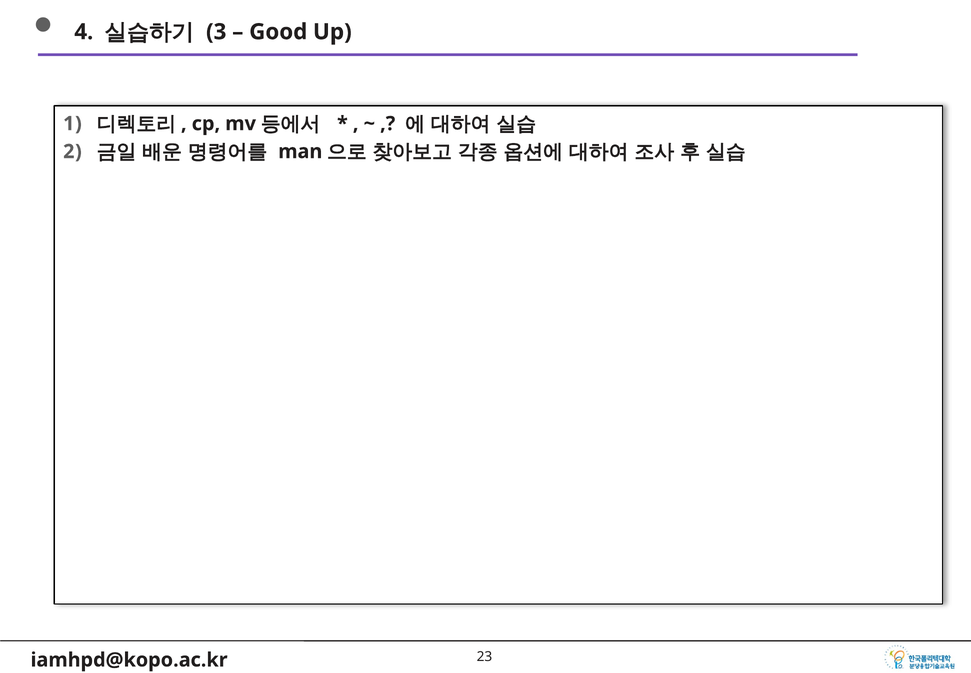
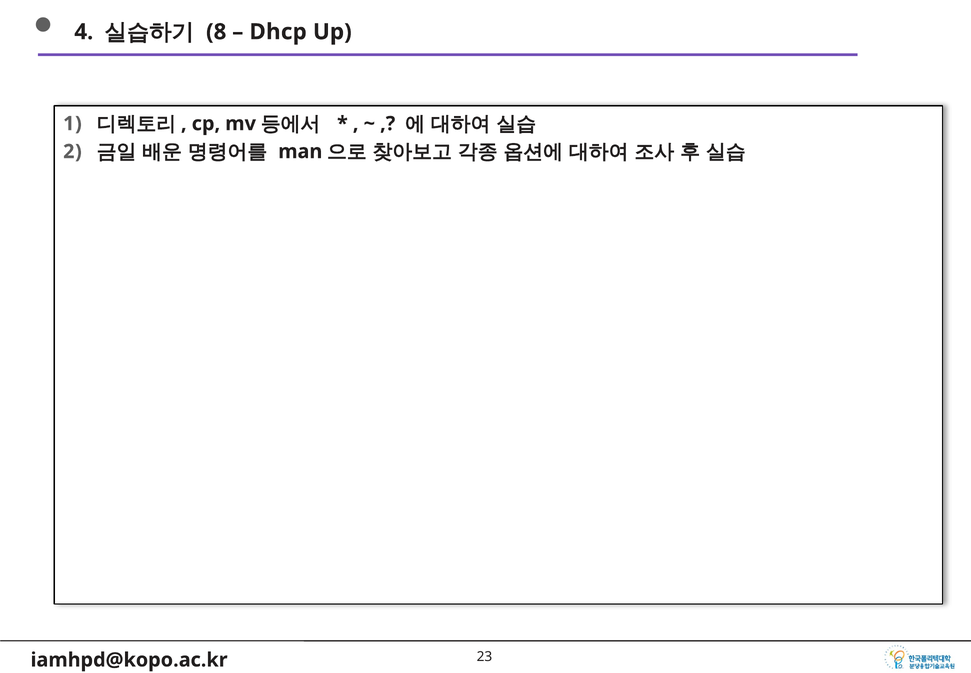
3: 3 -> 8 (216, 32)
Good: Good -> Dhcp (278, 32)
